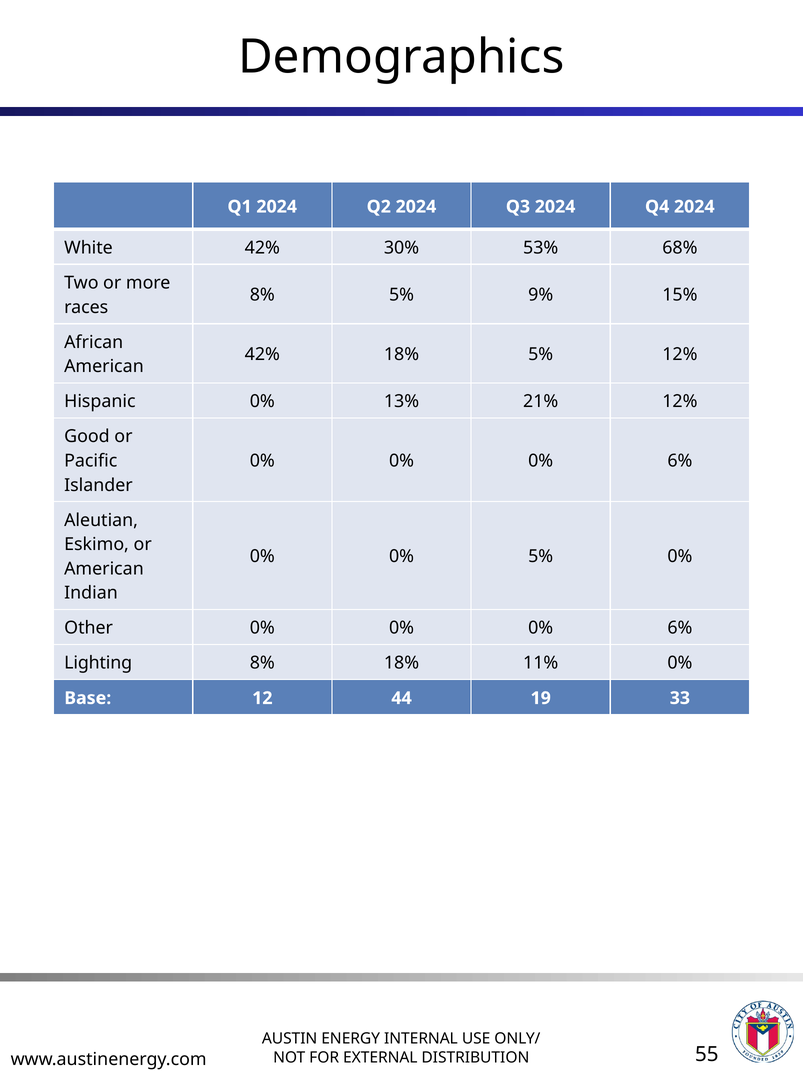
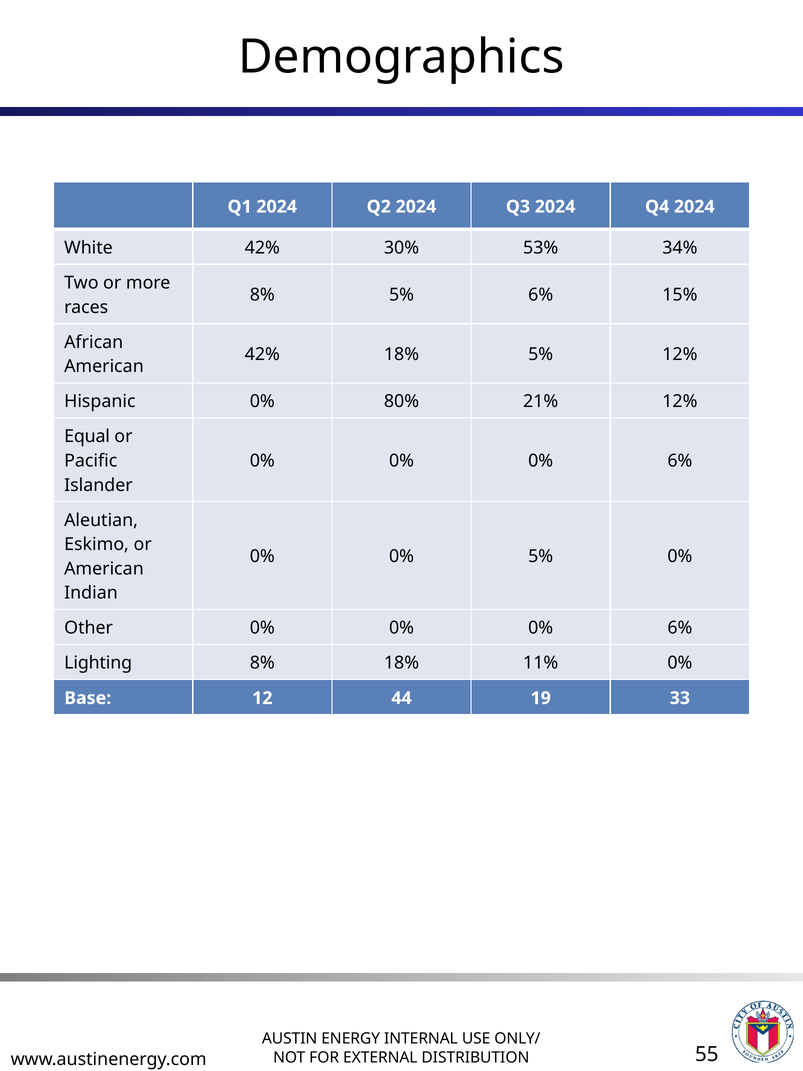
68%: 68% -> 34% (680, 248)
5% 9%: 9% -> 6% (541, 295)
13%: 13% -> 80% (402, 401)
Good: Good -> Equal (87, 436)
